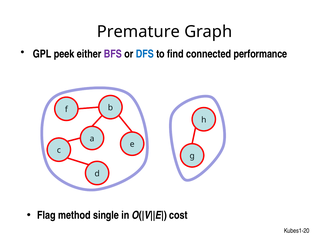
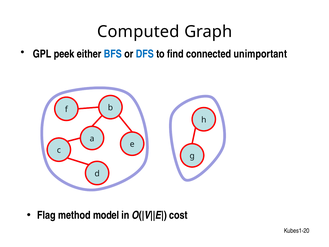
Premature: Premature -> Computed (138, 32)
BFS colour: purple -> blue (113, 54)
performance: performance -> unimportant (260, 54)
single: single -> model (106, 215)
